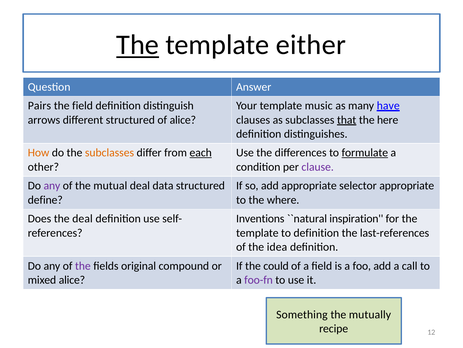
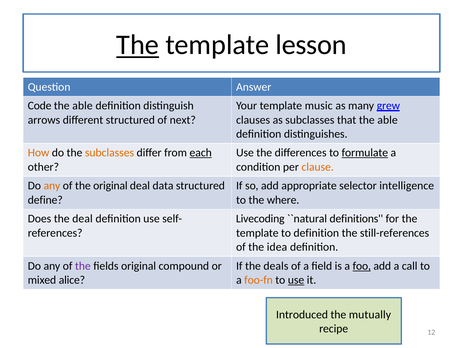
either: either -> lesson (311, 45)
Pairs: Pairs -> Code (40, 105)
field: field -> able (82, 105)
have: have -> grew (388, 105)
of alice: alice -> next (183, 120)
that underline: present -> none (347, 120)
here: here -> able (388, 120)
clause colour: purple -> orange (318, 167)
any colour: purple -> orange (52, 185)
the mutual: mutual -> original (110, 185)
selector appropriate: appropriate -> intelligence (407, 185)
Inventions: Inventions -> Livecoding (260, 218)
inspiration: inspiration -> definitions (356, 218)
last-references: last-references -> still-references (395, 232)
could: could -> deals (276, 265)
foo underline: none -> present (362, 265)
foo-fn colour: purple -> orange (259, 279)
use underline: none -> present (296, 279)
Something: Something -> Introduced (302, 314)
